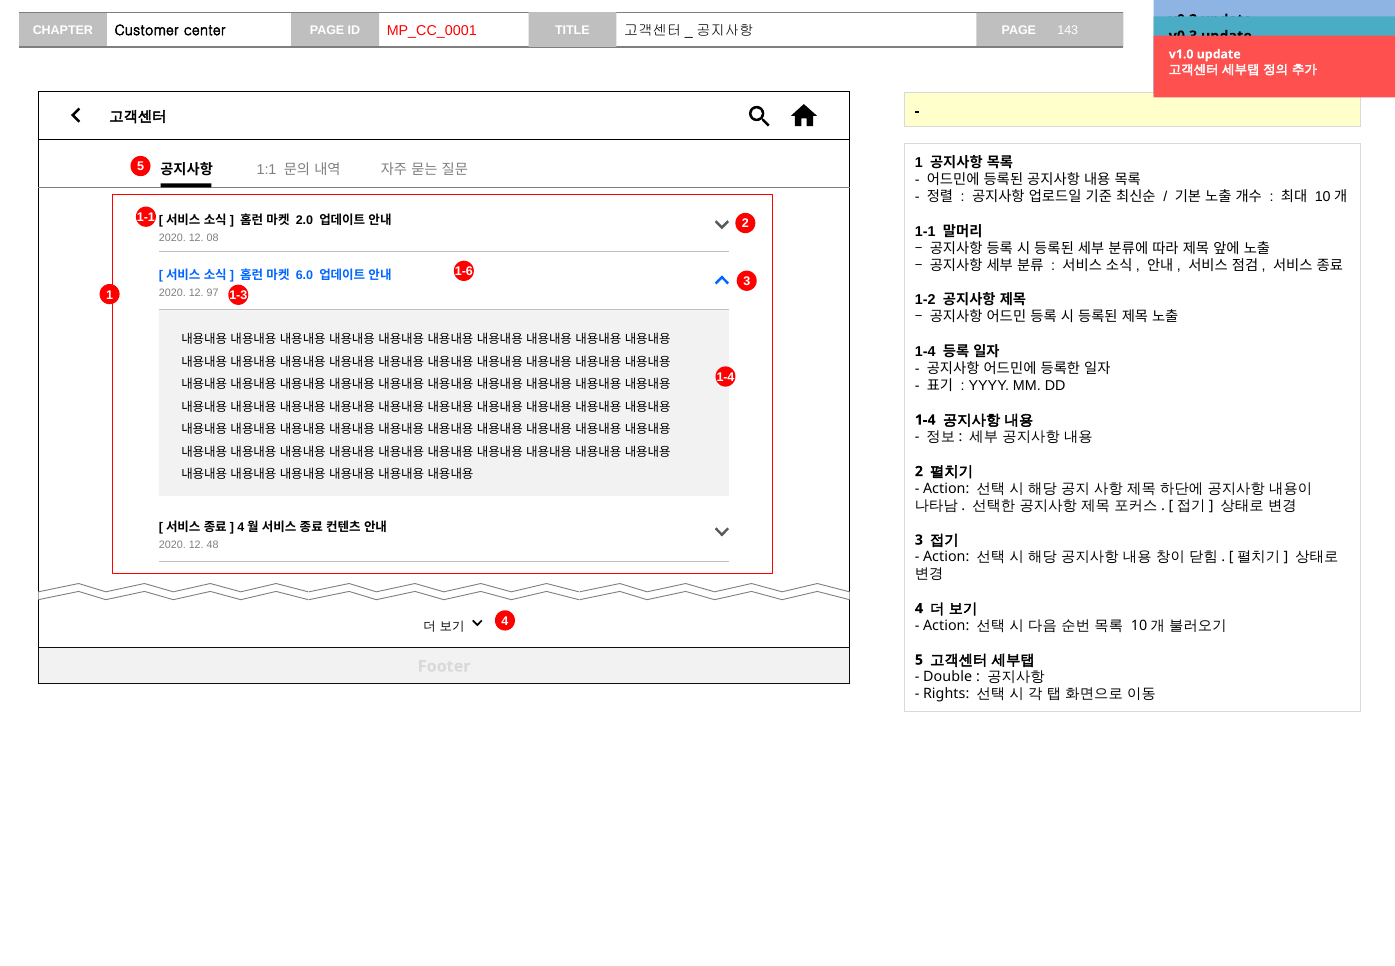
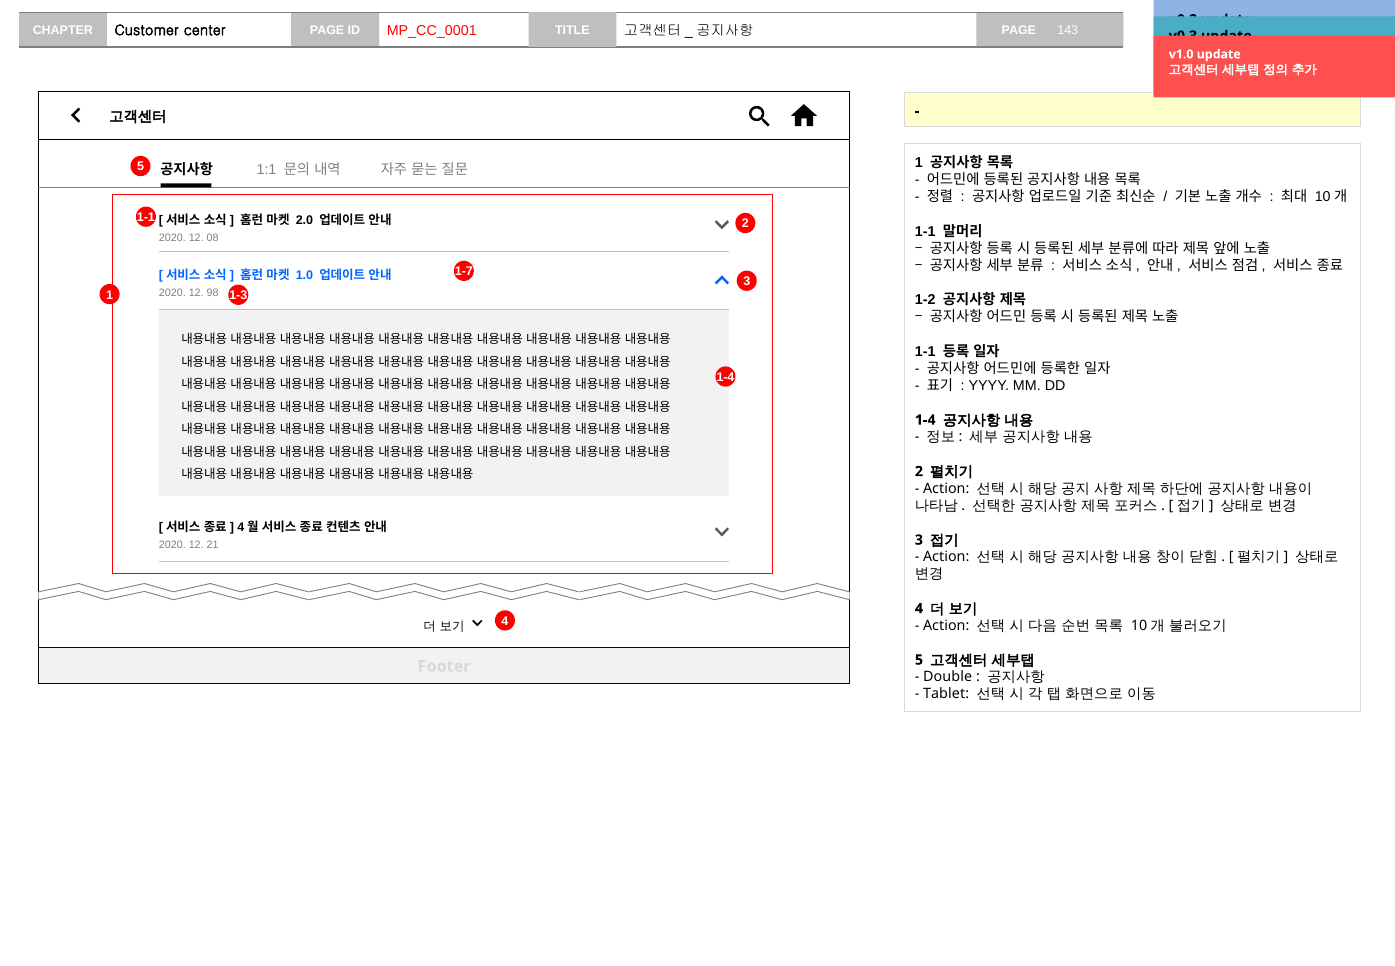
1-6: 1-6 -> 1-7 (464, 272)
6.0: 6.0 -> 1.0 (304, 275)
97: 97 -> 98 (213, 293)
1-4: 1-4 -> 1-1 (925, 351)
48: 48 -> 21 (213, 545)
Rights: Rights -> Tablet (946, 694)
